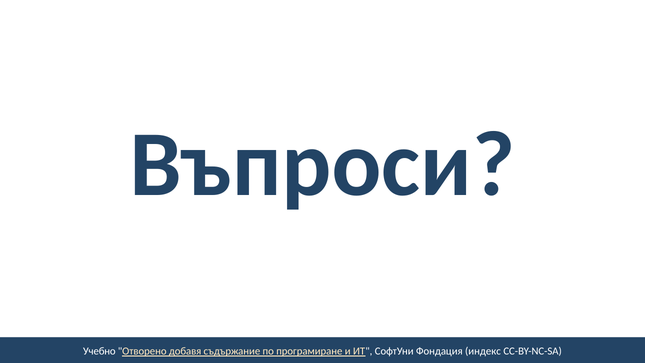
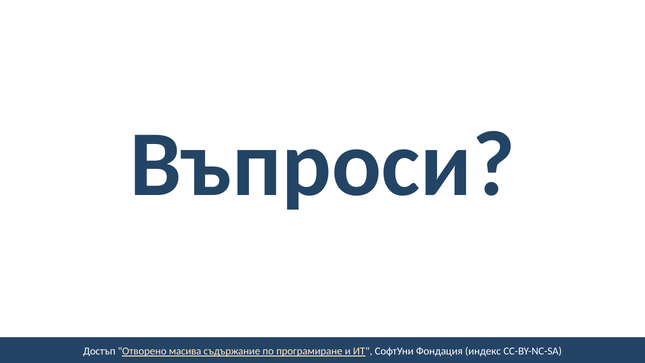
Учебно: Учебно -> Достъп (99, 351)
добавя: добавя -> масива (185, 351)
